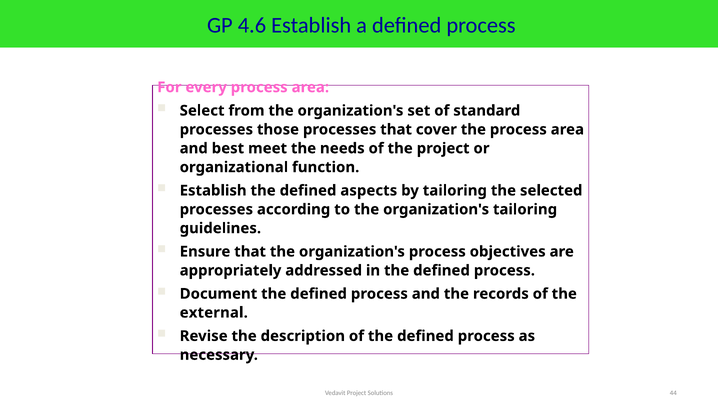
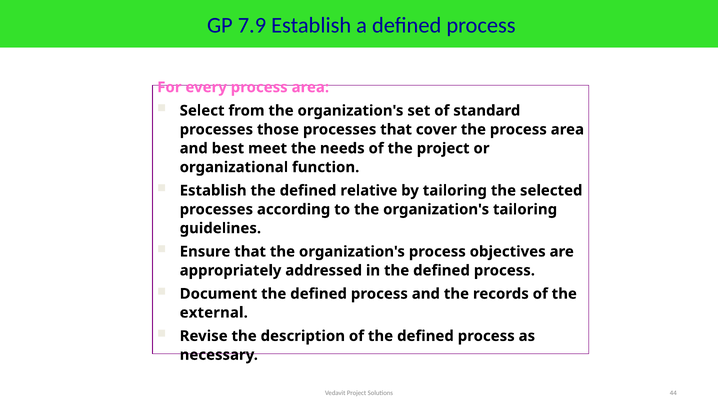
4.6: 4.6 -> 7.9 (252, 25)
aspects: aspects -> relative (369, 190)
